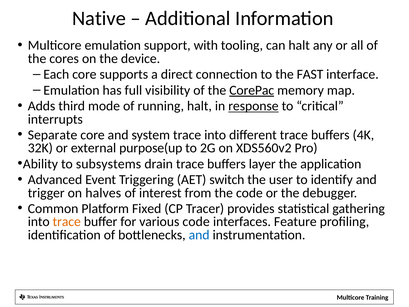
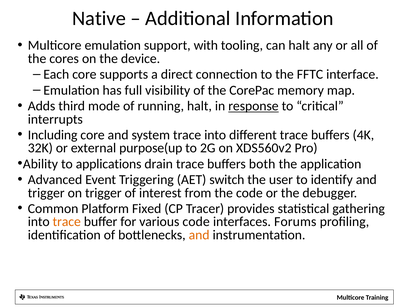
FAST: FAST -> FFTC (310, 74)
CorePac underline: present -> none (252, 90)
Separate: Separate -> Including (53, 135)
subsystems: subsystems -> applications (109, 164)
layer: layer -> both (262, 164)
on halves: halves -> trigger (103, 193)
Feature: Feature -> Forums (295, 222)
and colour: blue -> orange (199, 235)
